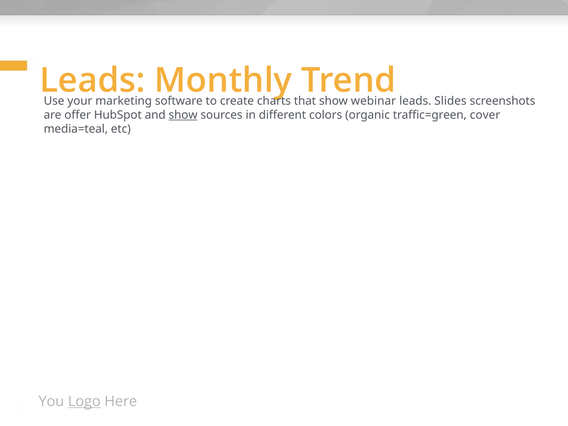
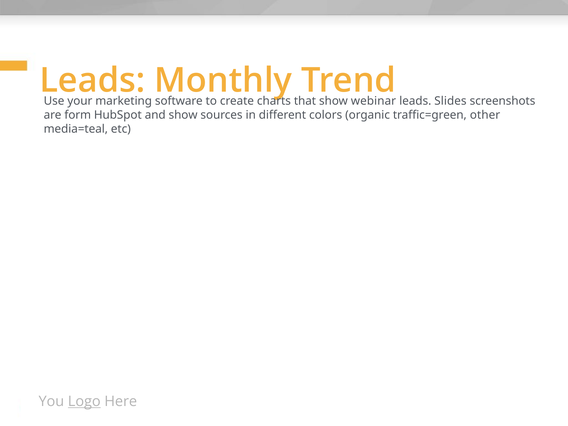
offer: offer -> form (78, 115)
show underline: present -> none (183, 115)
cover: cover -> other (485, 115)
